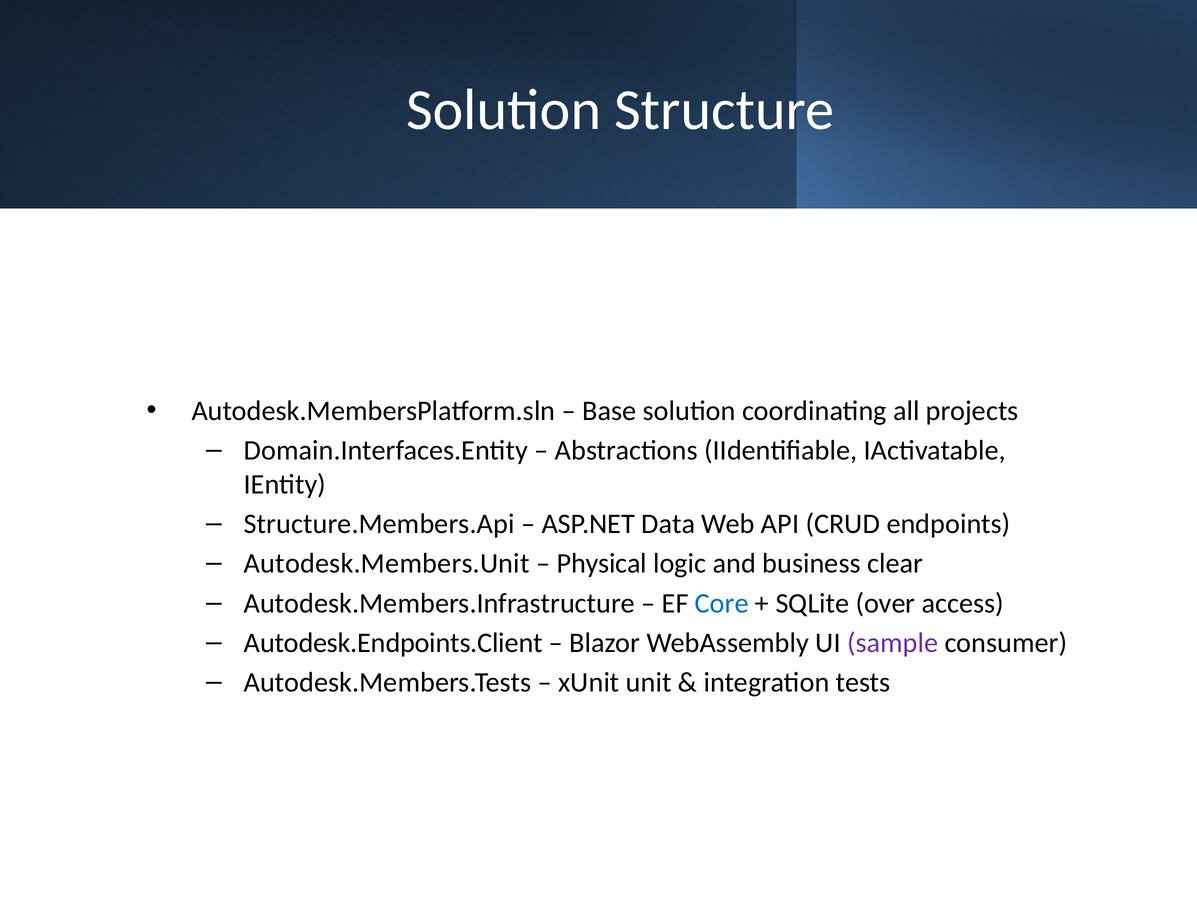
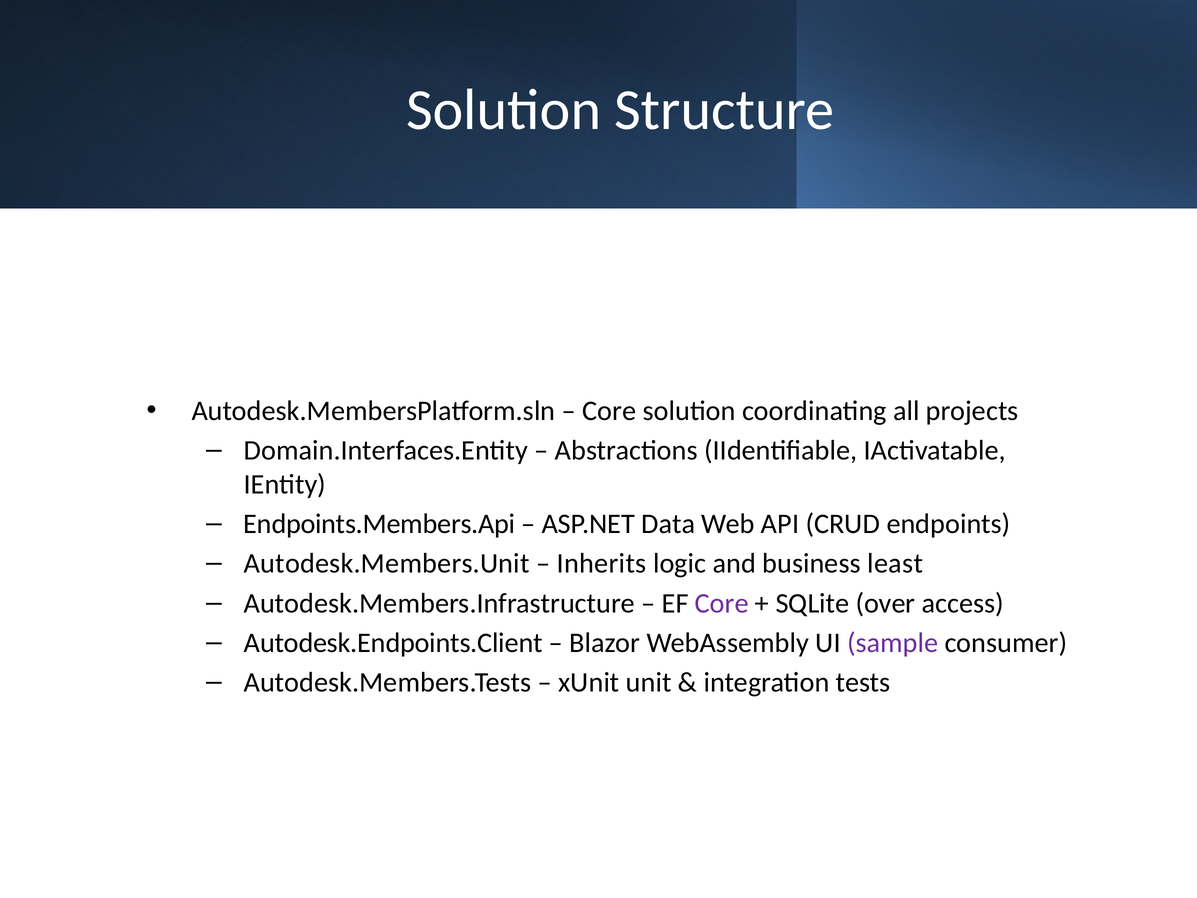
Base: Base -> Core (609, 411)
Structure.Members.Api: Structure.Members.Api -> Endpoints.Members.Api (379, 524)
Physical: Physical -> Inherits (602, 563)
clear: clear -> least (895, 563)
Core colour: blue -> purple (722, 603)
